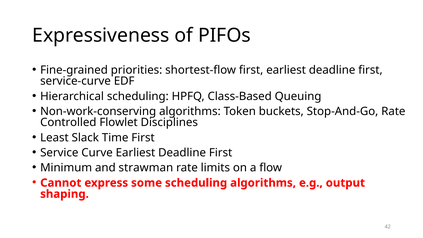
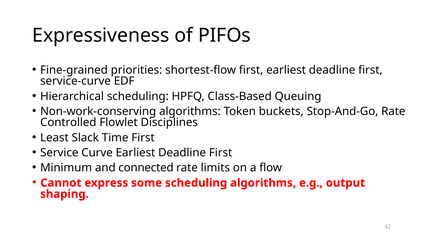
strawman: strawman -> connected (146, 168)
